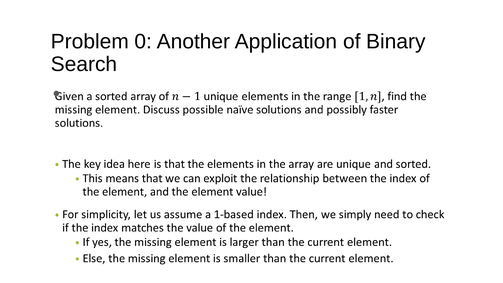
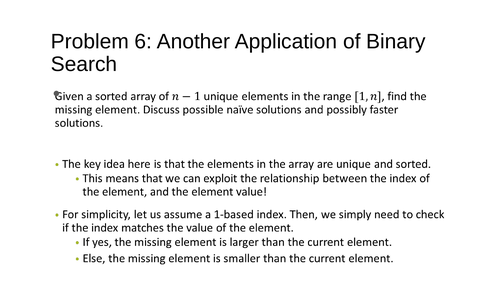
0: 0 -> 6 (143, 42)
